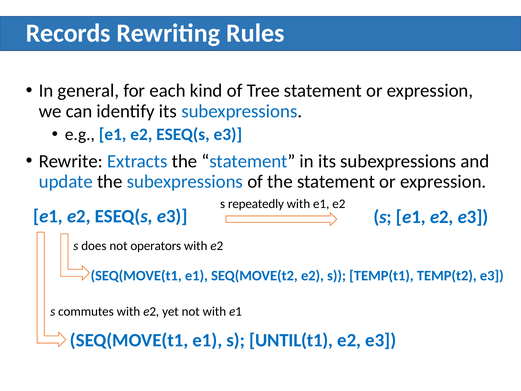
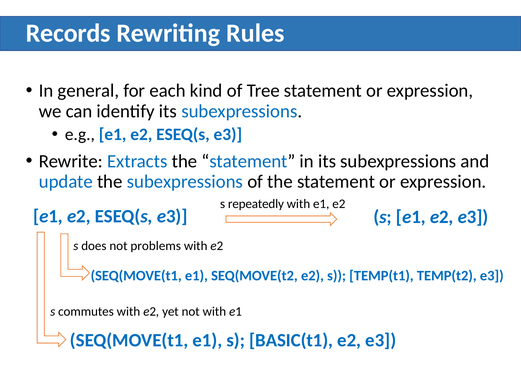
operators: operators -> problems (156, 246)
UNTIL(t1: UNTIL(t1 -> BASIC(t1 (291, 340)
